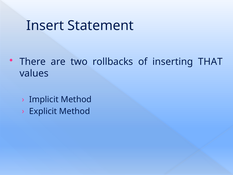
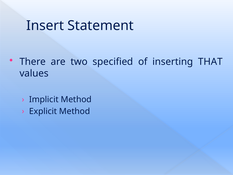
rollbacks: rollbacks -> specified (113, 62)
